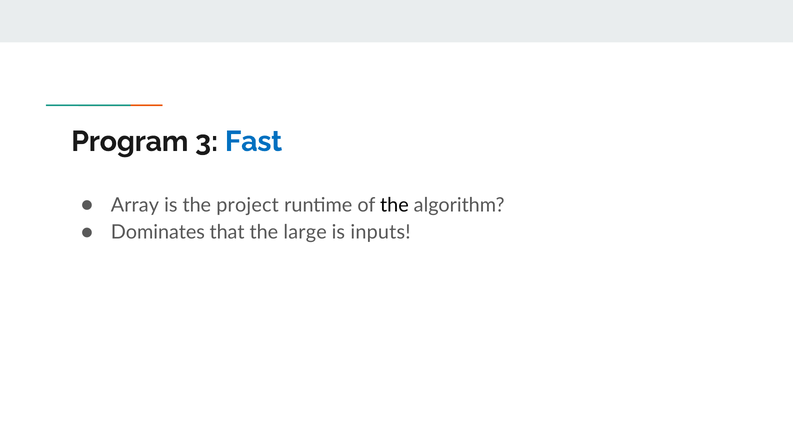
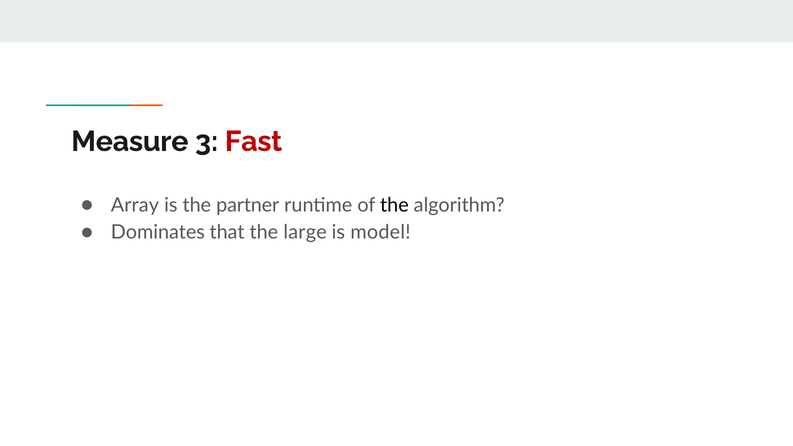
Program: Program -> Measure (130, 141)
Fast colour: blue -> red (254, 141)
project: project -> partner (248, 205)
inputs: inputs -> model (381, 232)
